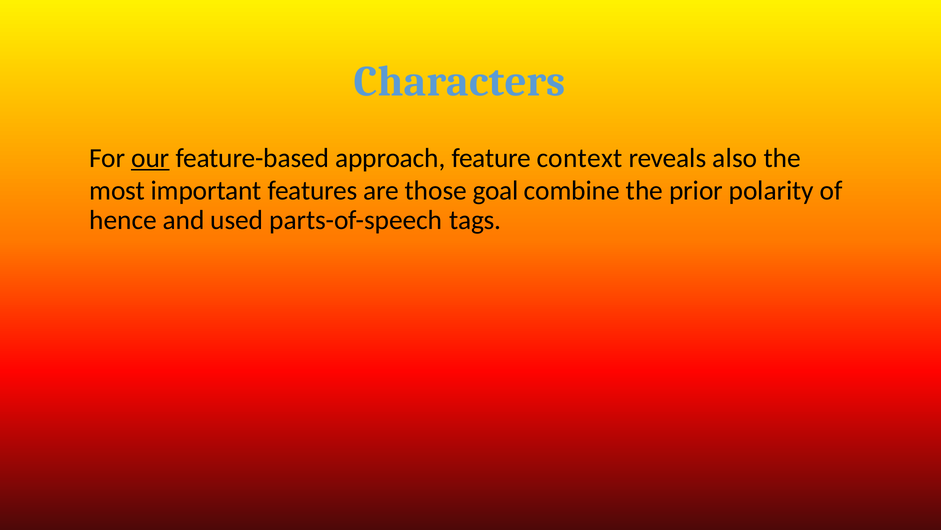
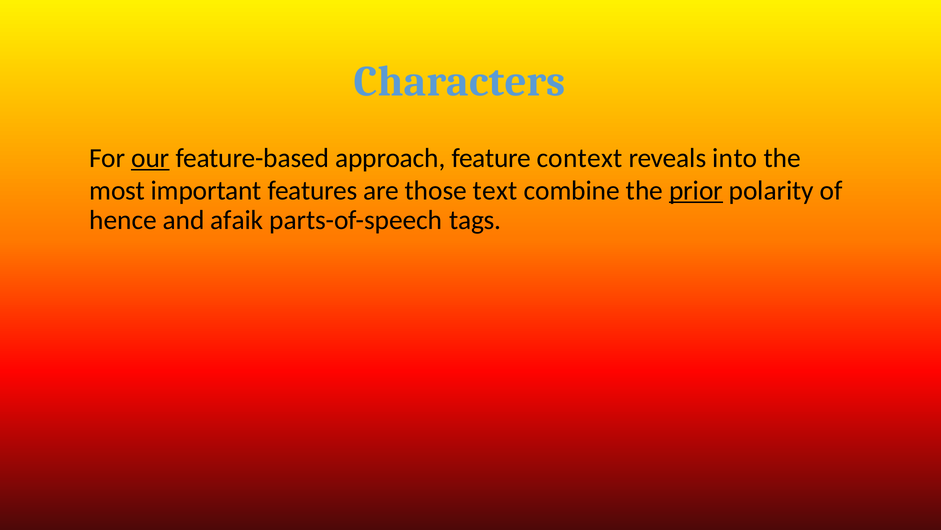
also: also -> into (735, 158)
goal: goal -> text (495, 190)
prior underline: none -> present (696, 190)
used: used -> afaik (237, 220)
